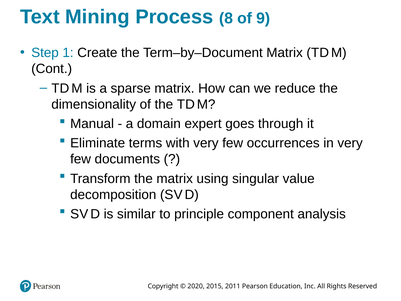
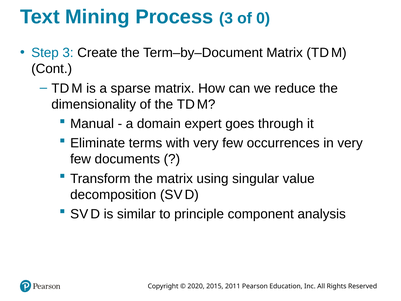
Process 8: 8 -> 3 (226, 18)
9: 9 -> 0 (263, 18)
Step 1: 1 -> 3 (68, 53)
